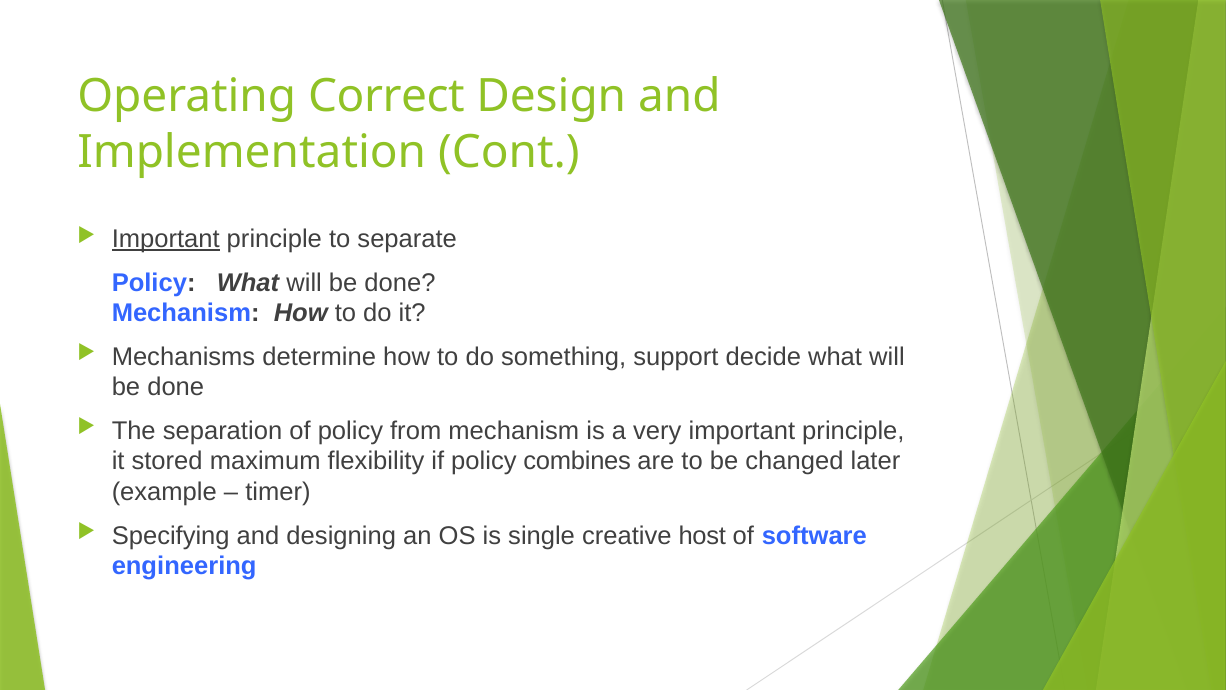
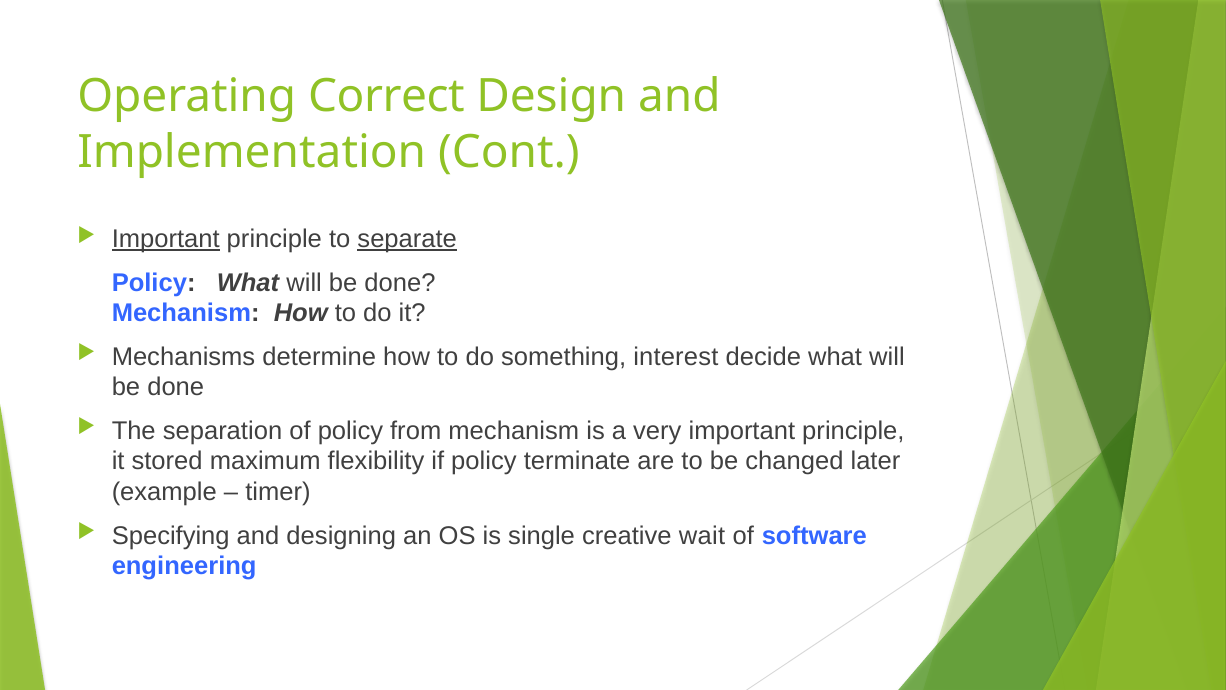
separate underline: none -> present (407, 239)
support: support -> interest (676, 357)
combines: combines -> terminate (577, 461)
host: host -> wait (702, 535)
